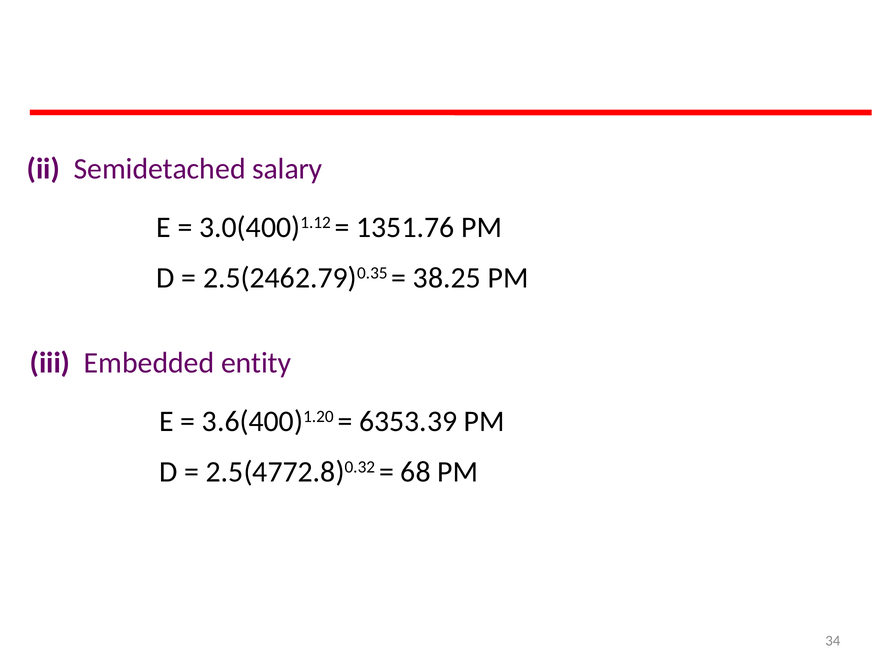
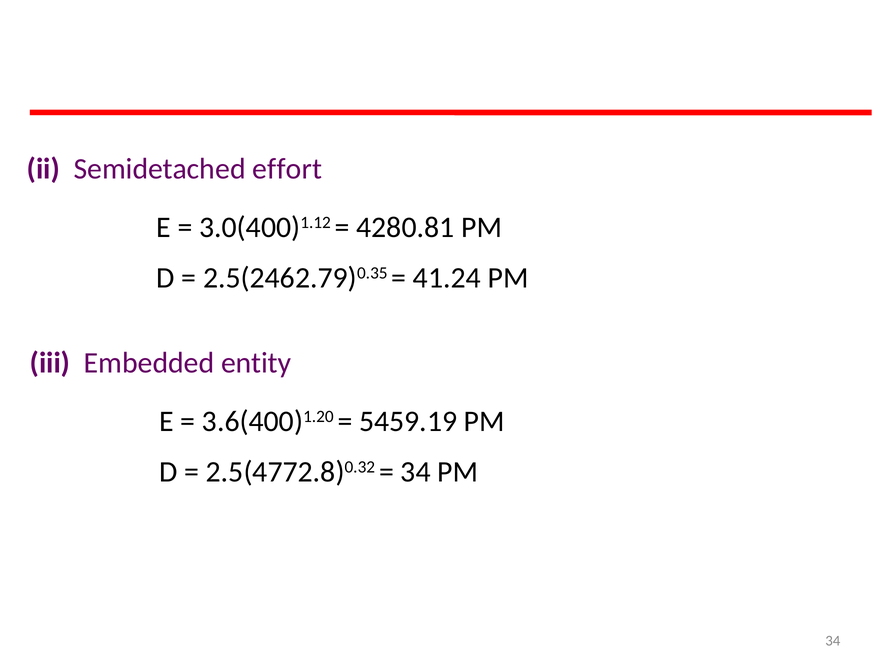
salary: salary -> effort (287, 169)
1351.76: 1351.76 -> 4280.81 (405, 227)
38.25: 38.25 -> 41.24 (447, 278)
6353.39: 6353.39 -> 5459.19 (408, 421)
68: 68 -> 34 (416, 472)
